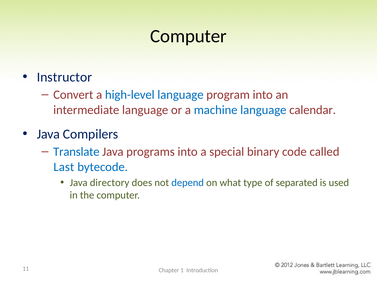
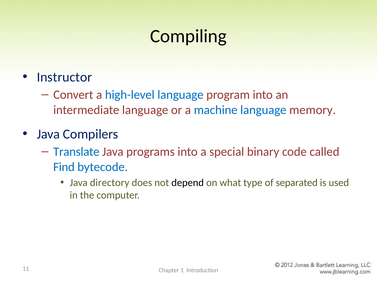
Computer: Computer -> Compiling (188, 36)
calendar: calendar -> memory (313, 110)
Last: Last -> Find (64, 167)
depend colour: blue -> black (188, 183)
